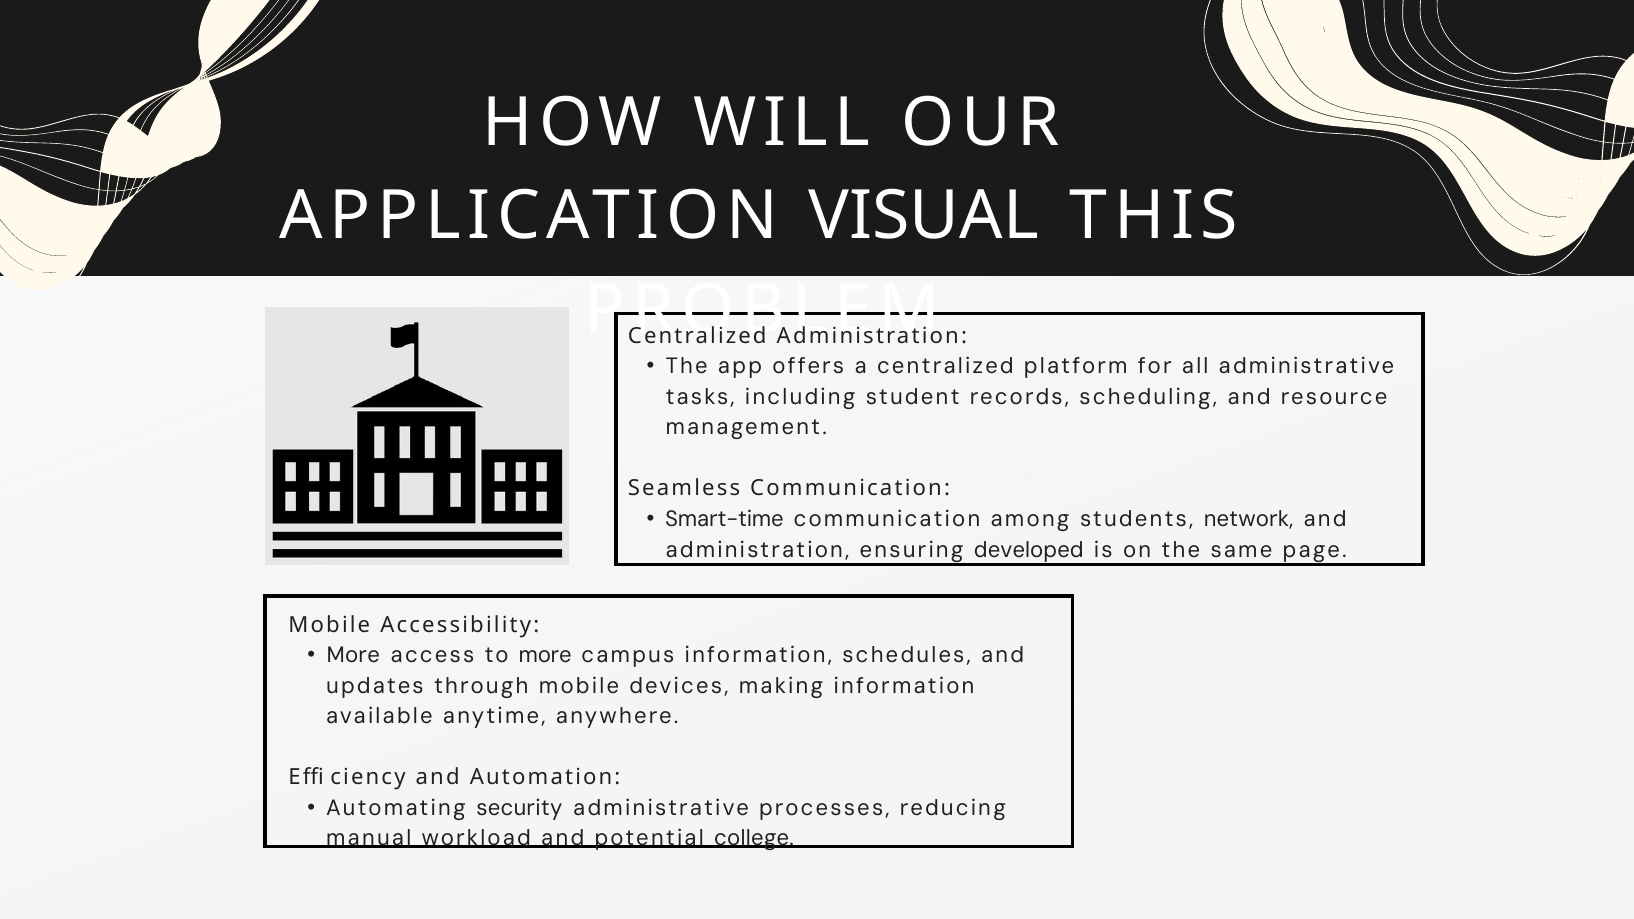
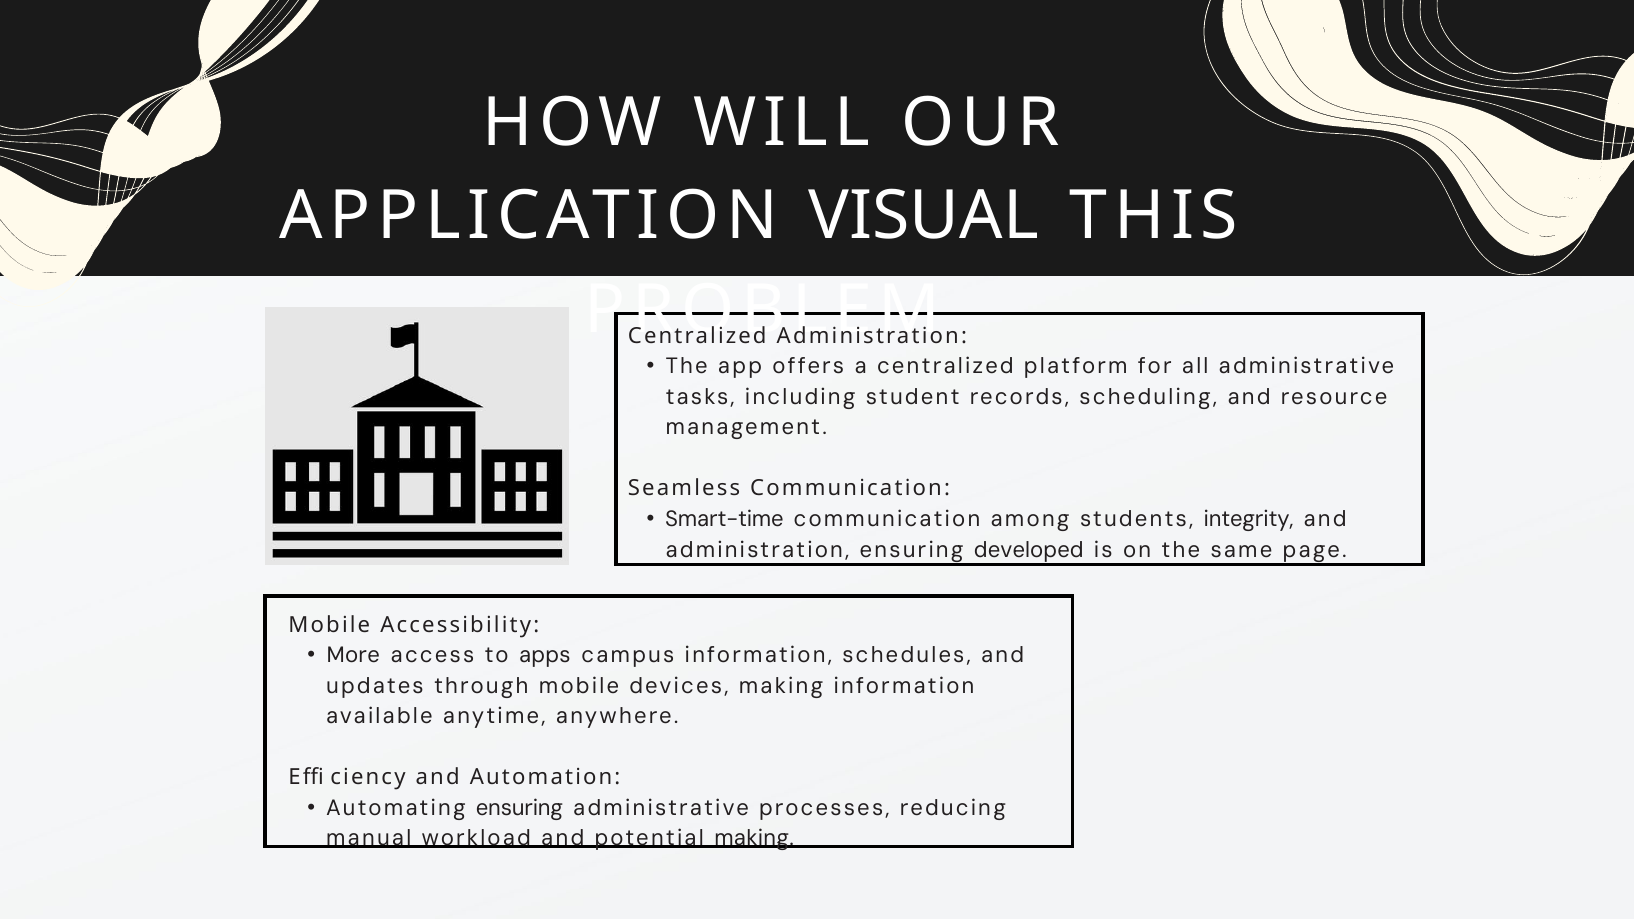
network: network -> integrity (1249, 519)
to more: more -> apps (545, 656)
Automating security: security -> ensuring (520, 808)
potential college: college -> making (754, 839)
